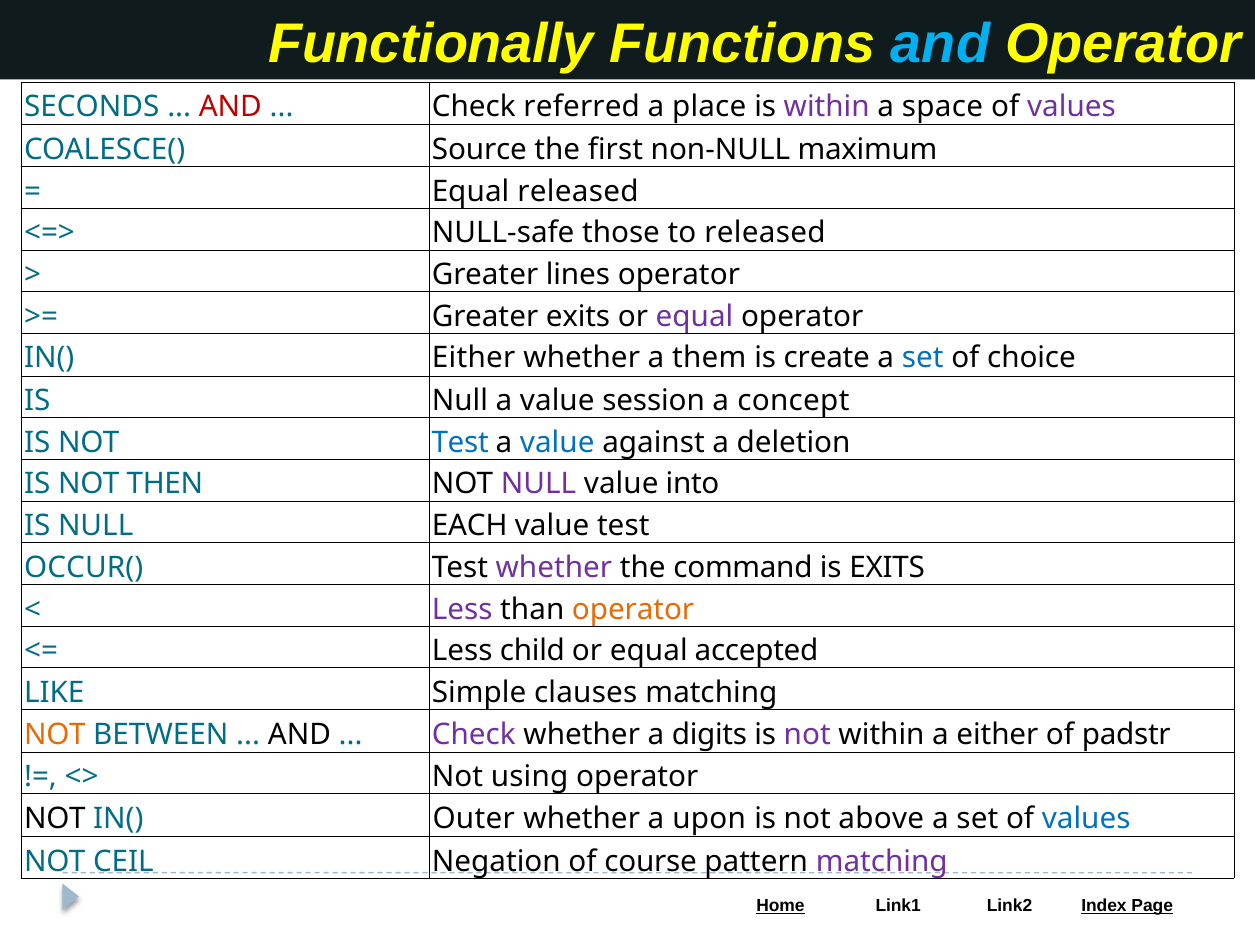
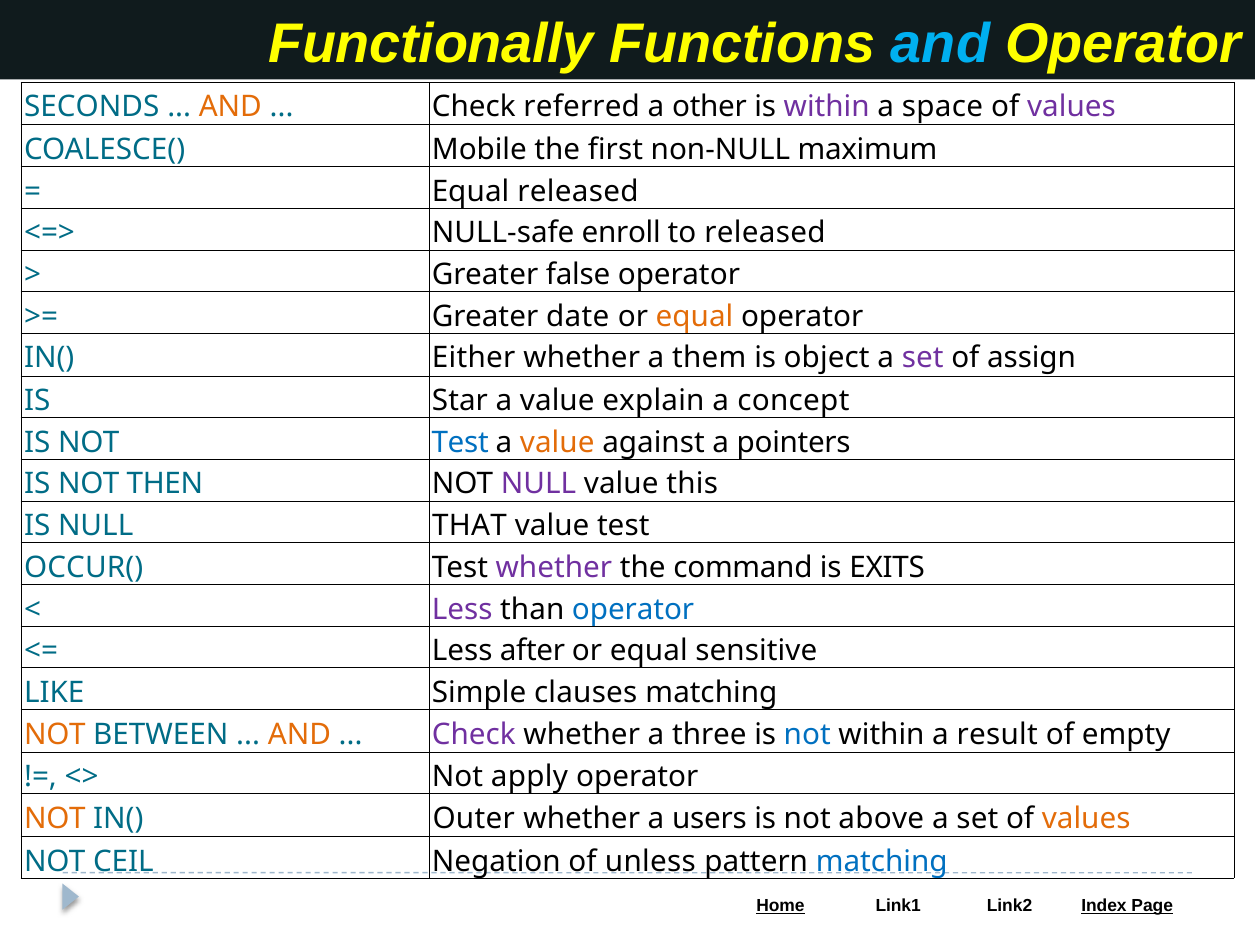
AND colour: red -> orange (230, 107)
place: place -> other (709, 107)
Source: Source -> Mobile (479, 150)
those: those -> enroll (621, 233)
lines: lines -> false (578, 275)
Greater exits: exits -> date (578, 316)
equal colour: purple -> orange (694, 316)
create: create -> object (827, 358)
set colour: blue -> purple (923, 358)
choice: choice -> assign (1032, 358)
Null: Null -> Star (460, 400)
session: session -> explain (653, 400)
value colour: blue -> orange (557, 442)
deletion: deletion -> pointers (794, 442)
into: into -> this (692, 484)
EACH: EACH -> THAT (469, 525)
operator colour: orange -> blue (633, 609)
child: child -> after (532, 650)
accepted: accepted -> sensitive (756, 650)
AND colour: black -> orange (299, 734)
digits: digits -> three (709, 734)
not colour: purple -> blue (807, 734)
a either: either -> result (997, 734)
padstr: padstr -> empty (1126, 734)
using: using -> apply (529, 776)
NOT colour: black -> orange (55, 818)
upon: upon -> users (709, 818)
values colour: blue -> orange (1086, 818)
course: course -> unless (650, 861)
matching colour: purple -> blue (882, 861)
